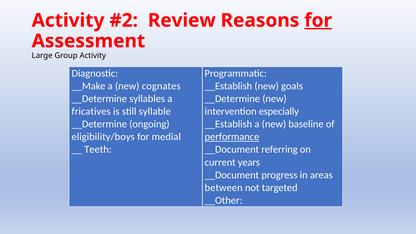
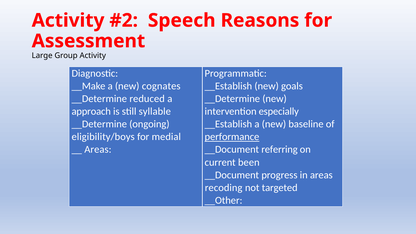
Review: Review -> Speech (182, 20)
for underline: present -> none (318, 20)
syllables: syllables -> reduced (147, 99)
fricatives: fricatives -> approach (91, 111)
Teeth: Teeth -> Areas (98, 150)
years: years -> been (249, 162)
between: between -> recoding (224, 188)
